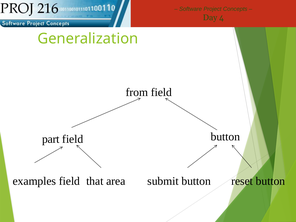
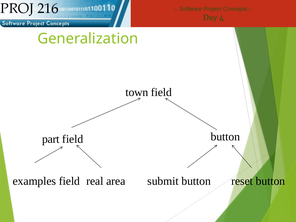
from: from -> town (137, 92)
that: that -> real (95, 181)
